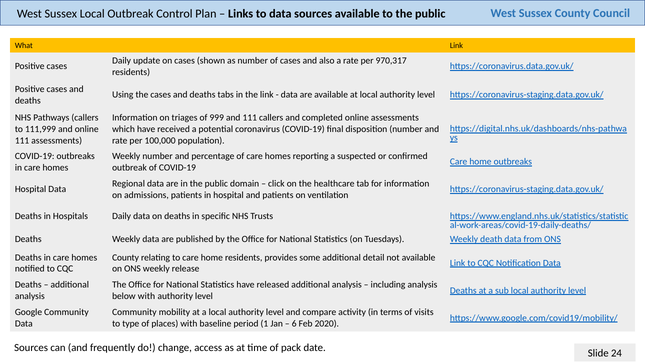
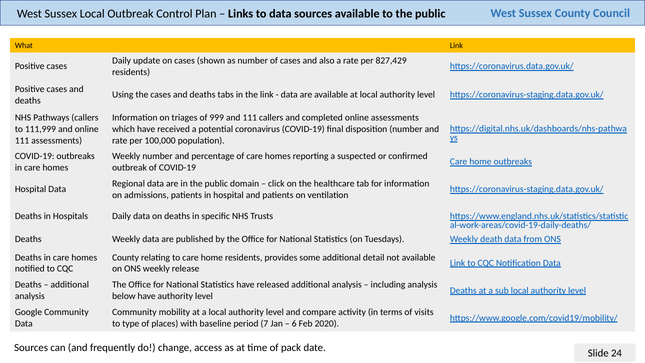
970,317: 970,317 -> 827,429 (391, 61)
below with: with -> have (147, 296)
1: 1 -> 7 (264, 324)
